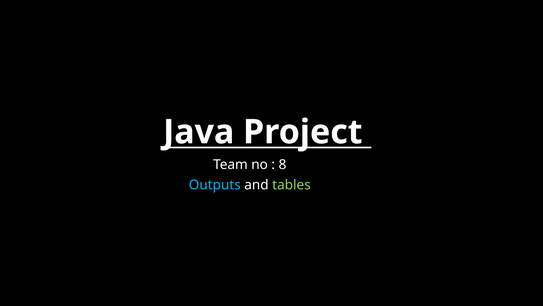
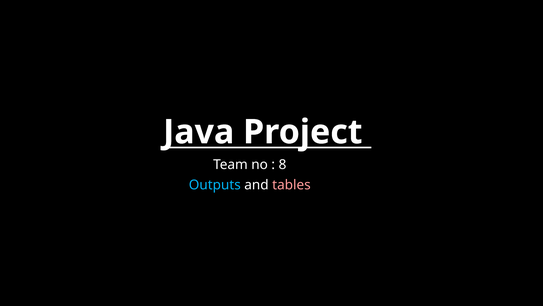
tables colour: light green -> pink (291, 185)
